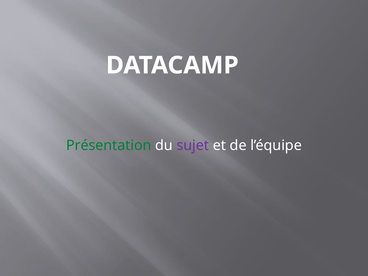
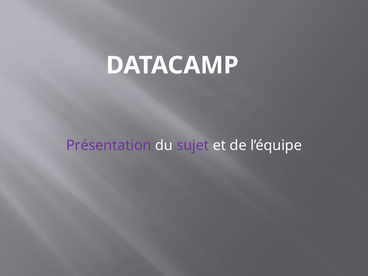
Présentation colour: green -> purple (109, 145)
